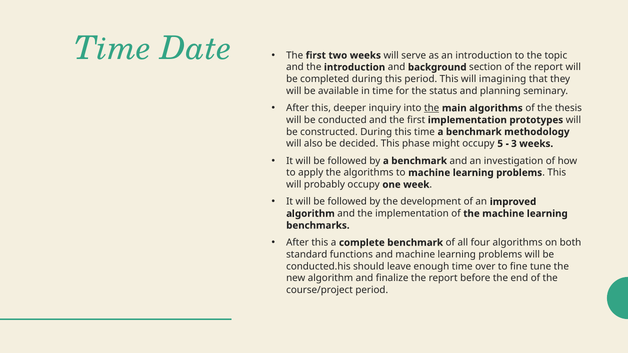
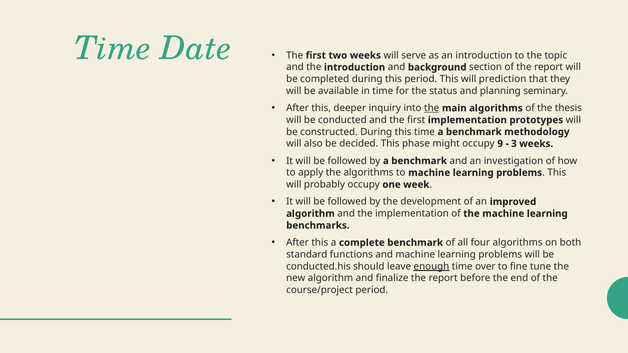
imagining: imagining -> prediction (503, 79)
5: 5 -> 9 (500, 144)
enough underline: none -> present (431, 267)
